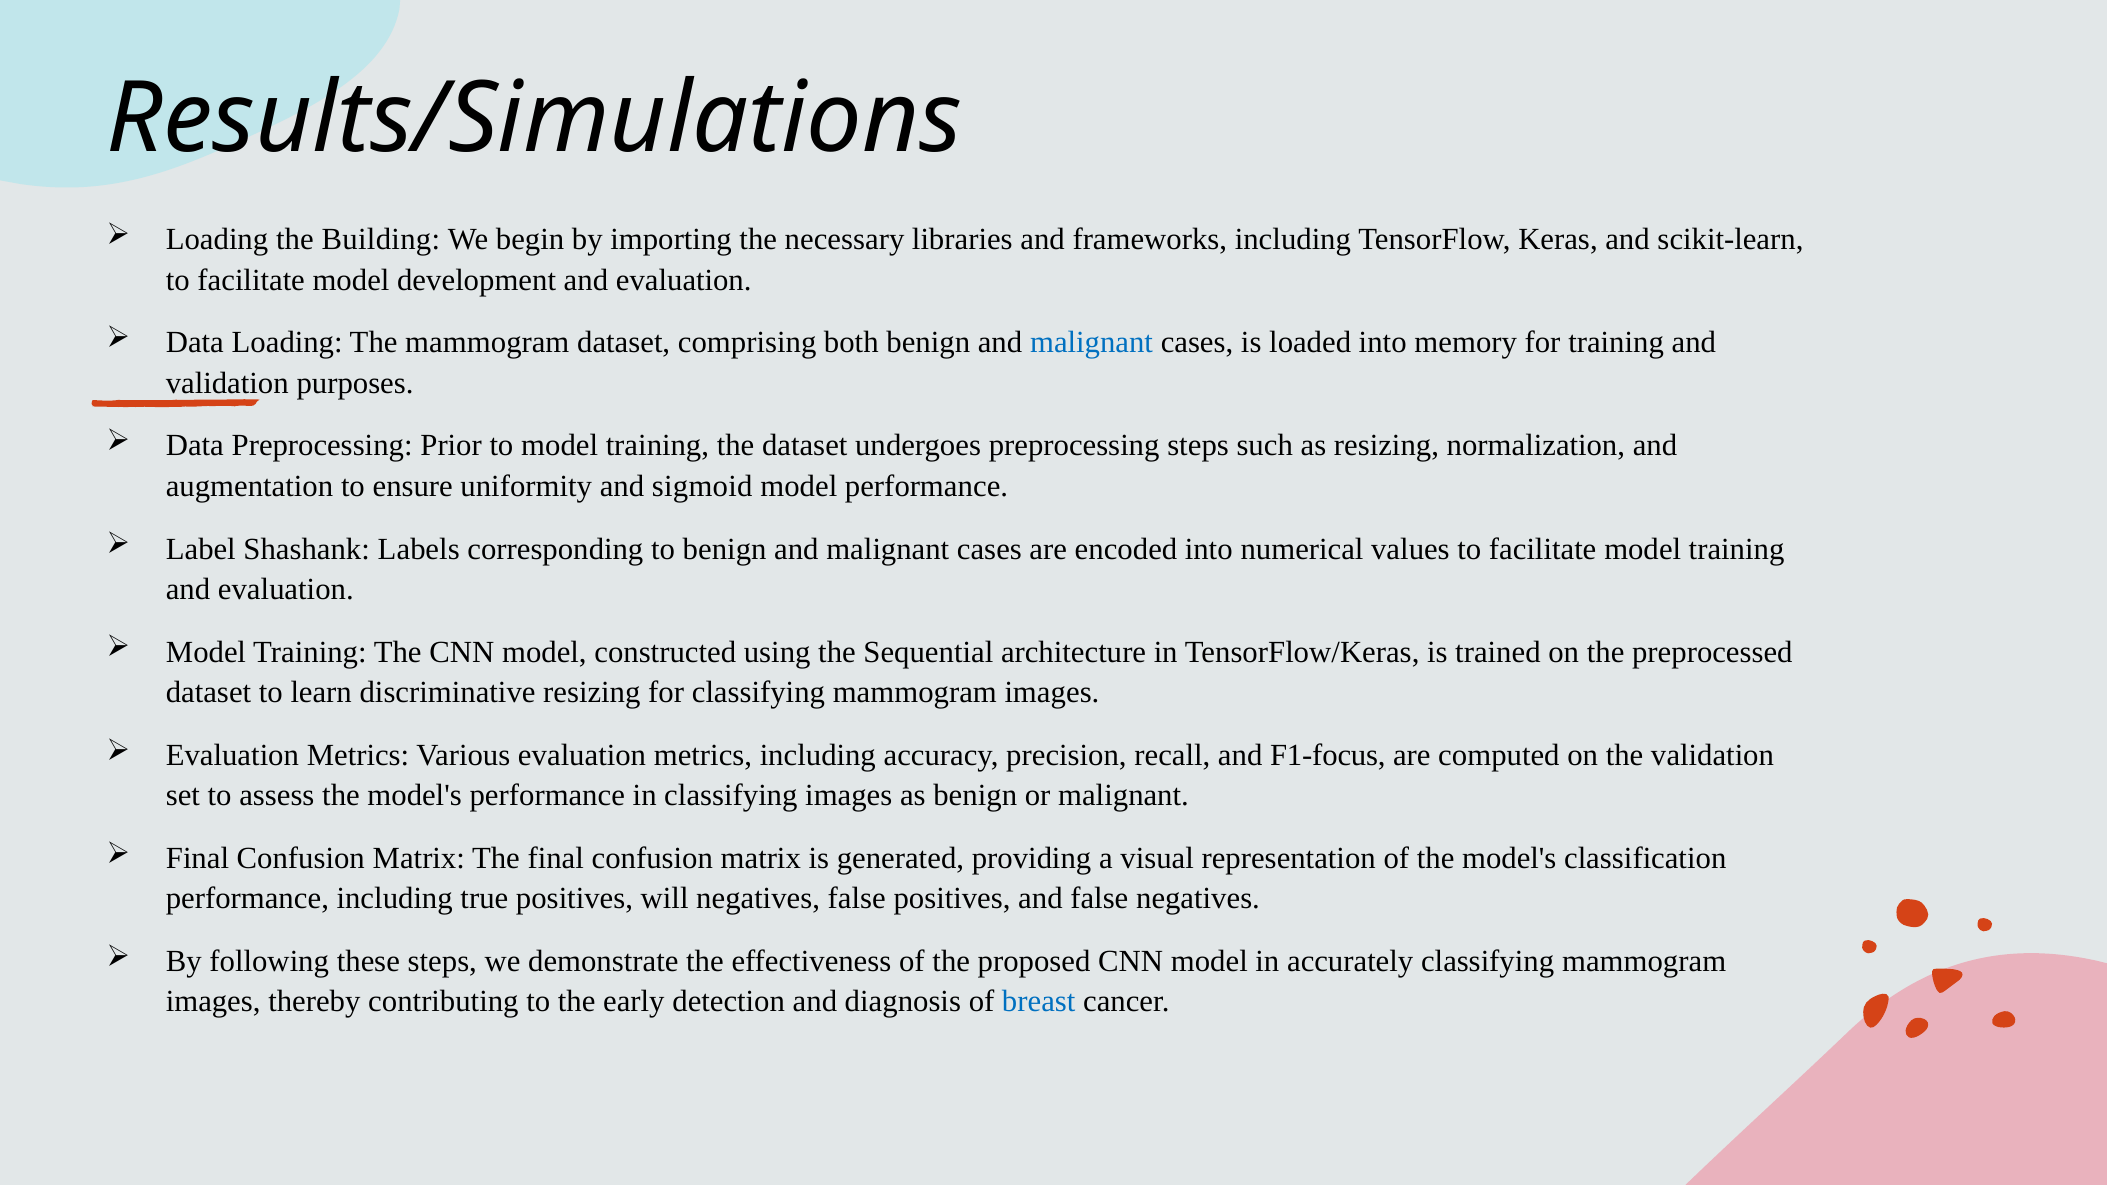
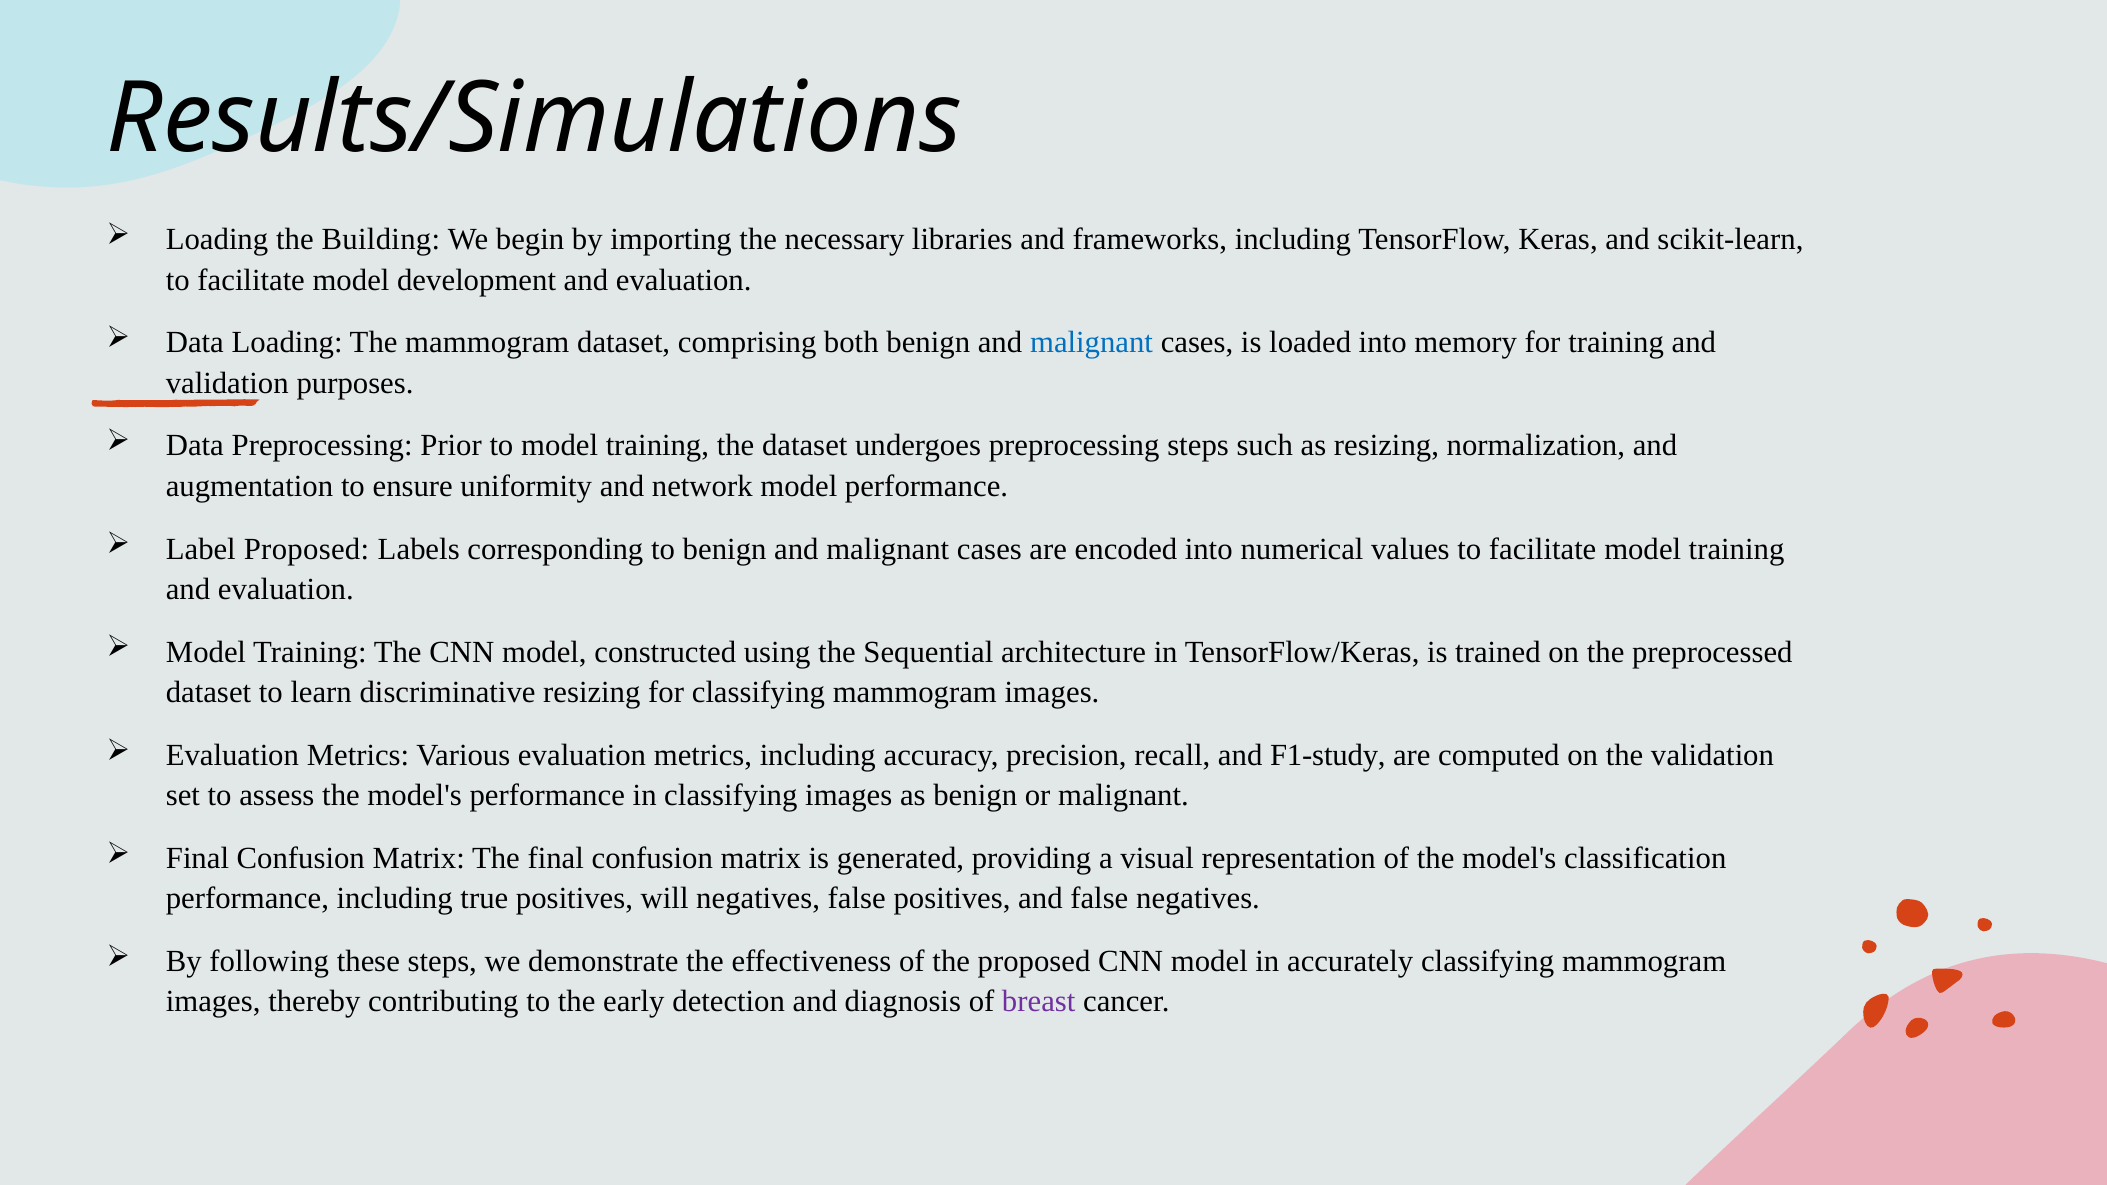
sigmoid: sigmoid -> network (702, 486)
Label Shashank: Shashank -> Proposed (307, 549)
F1-focus: F1-focus -> F1-study (1328, 755)
breast colour: blue -> purple (1039, 1002)
